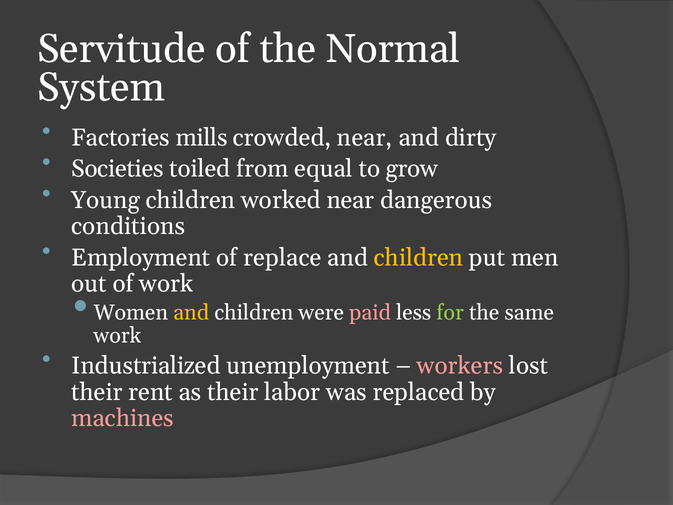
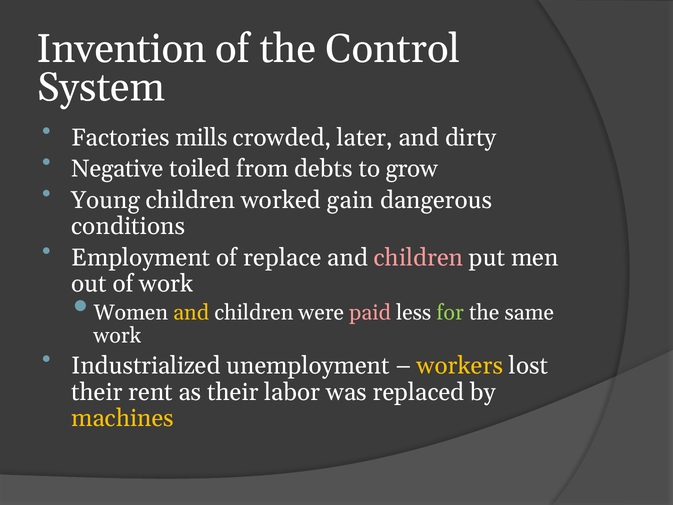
Servitude: Servitude -> Invention (122, 49)
Normal: Normal -> Control (393, 49)
crowded near: near -> later (365, 137)
Societies: Societies -> Negative (117, 169)
equal: equal -> debts (324, 169)
worked near: near -> gain (350, 200)
children colour: yellow -> pink (418, 257)
workers colour: pink -> yellow (460, 366)
machines colour: pink -> yellow (123, 418)
